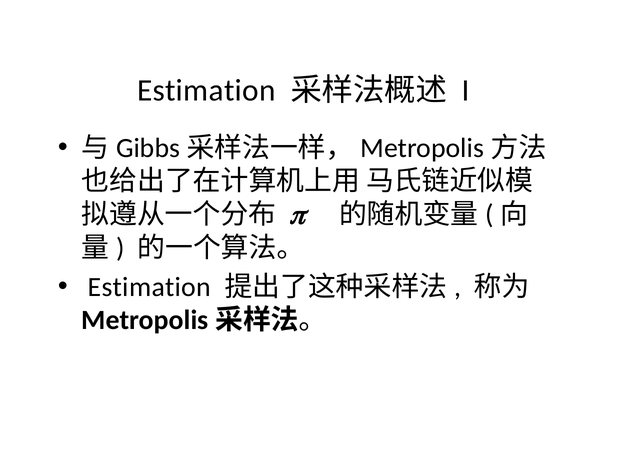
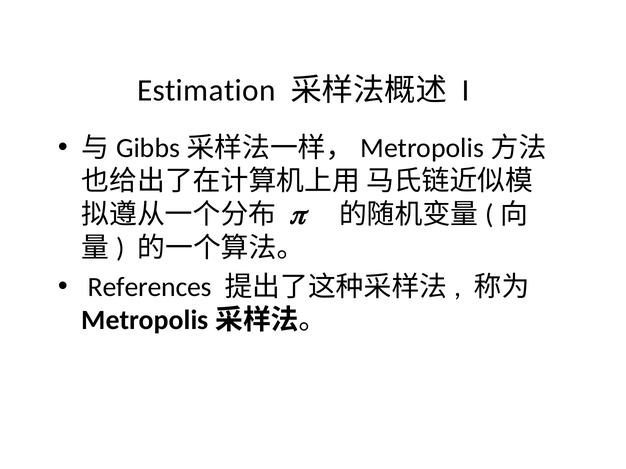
Estimation: Estimation -> References (150, 287)
